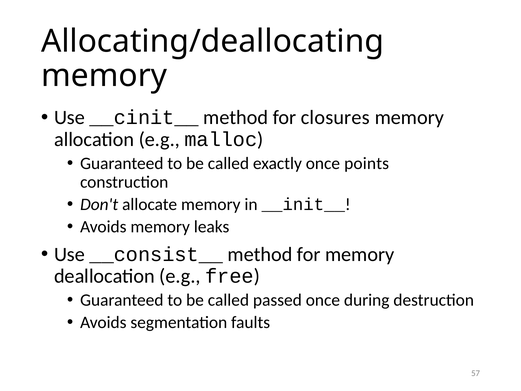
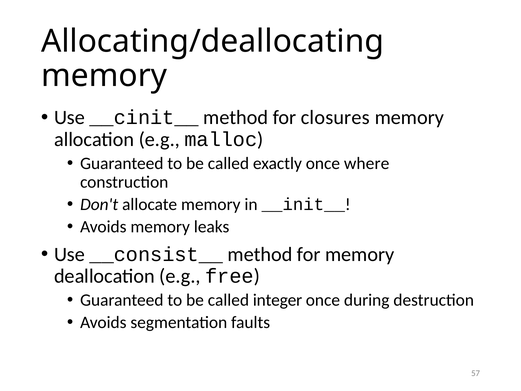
points: points -> where (367, 163)
passed: passed -> integer (278, 300)
